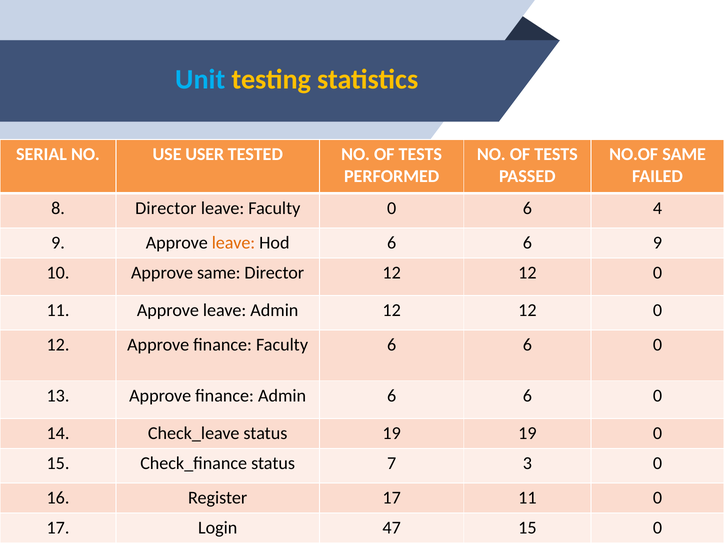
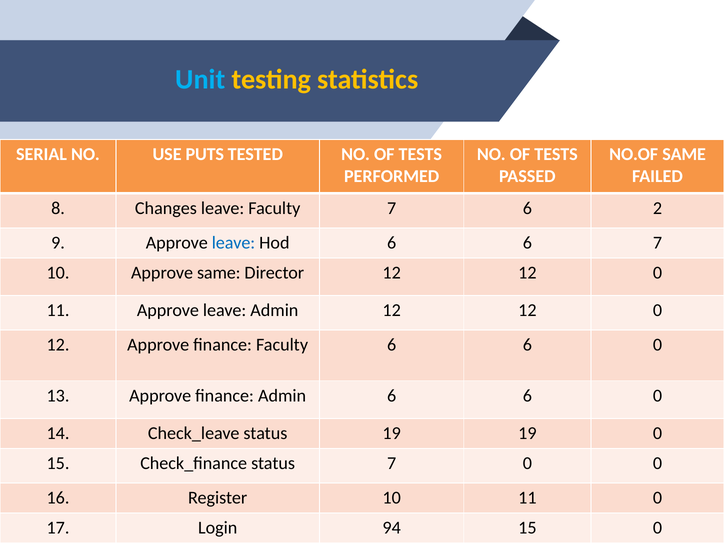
USER: USER -> PUTS (205, 154)
8 Director: Director -> Changes (166, 208)
Faculty 0: 0 -> 7 (392, 208)
4: 4 -> 2 (657, 208)
leave colour: orange -> blue (233, 243)
6 9: 9 -> 7 (657, 243)
7 3: 3 -> 0 (527, 463)
Register 17: 17 -> 10 (392, 498)
47: 47 -> 94 (392, 528)
